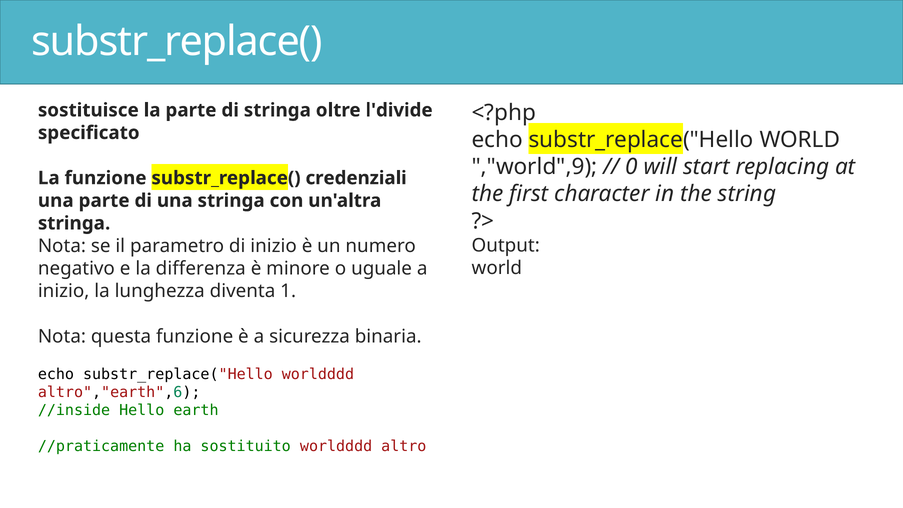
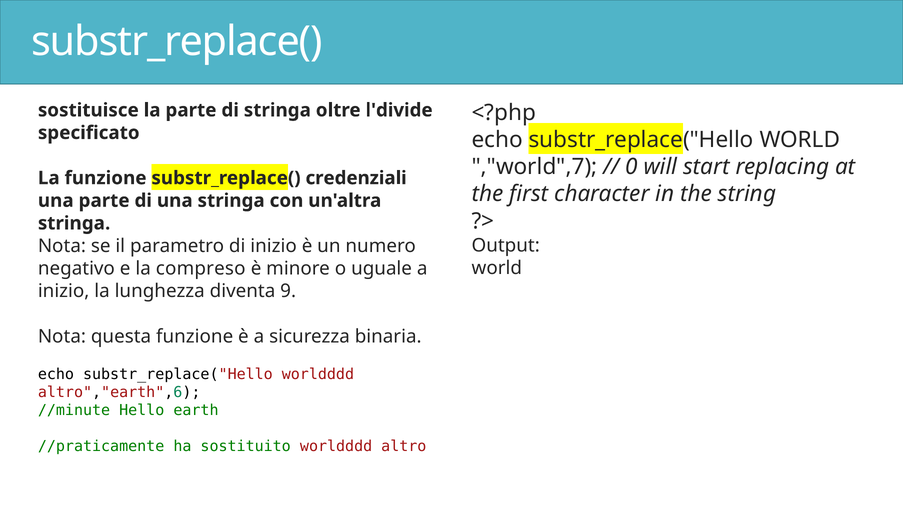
,"world",9: ,"world",9 -> ,"world",7 (534, 167)
differenza: differenza -> compreso (201, 268)
1: 1 -> 9 (288, 291)
//inside: //inside -> //minute (74, 410)
